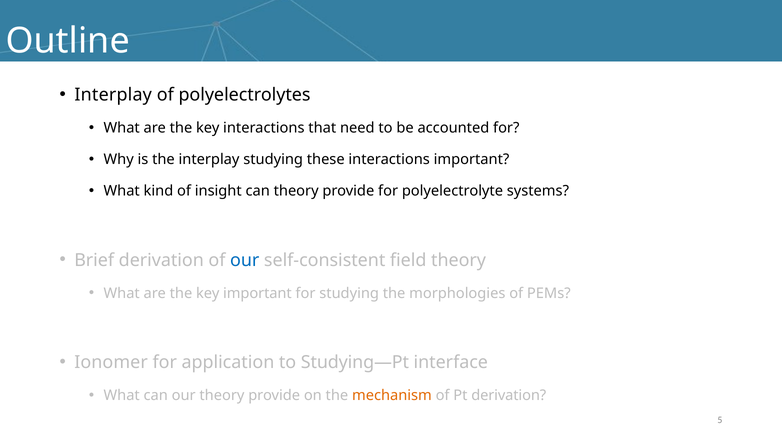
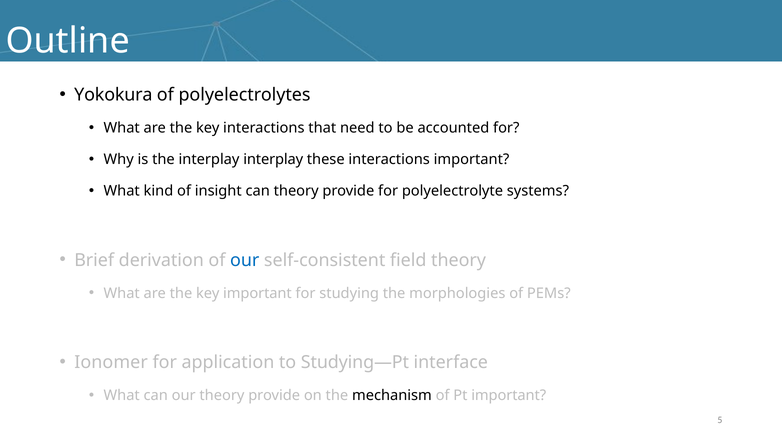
Interplay: Interplay -> Yokokura (113, 95)
interplay studying: studying -> interplay (273, 159)
mechanism colour: orange -> black (392, 395)
Pt derivation: derivation -> important (509, 395)
